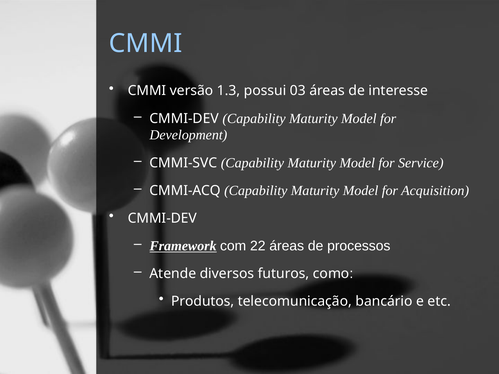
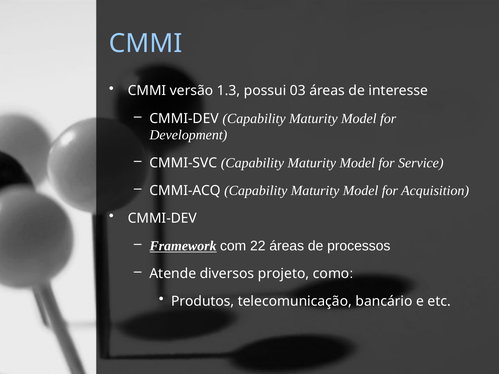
futuros: futuros -> projeto (284, 274)
